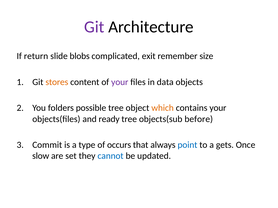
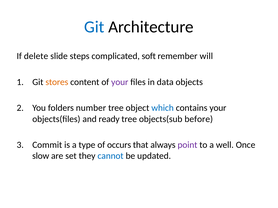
Git colour: purple -> blue (94, 27)
return: return -> delete (36, 56)
blobs: blobs -> steps (80, 56)
exit: exit -> soft (149, 56)
size: size -> will (206, 56)
possible: possible -> number (91, 108)
which colour: orange -> blue (163, 108)
point colour: blue -> purple (187, 145)
gets: gets -> well (225, 145)
